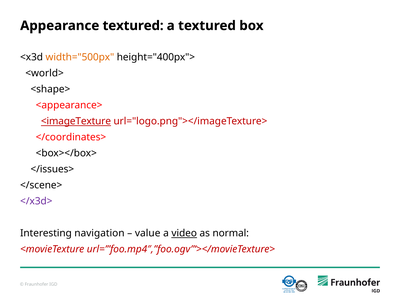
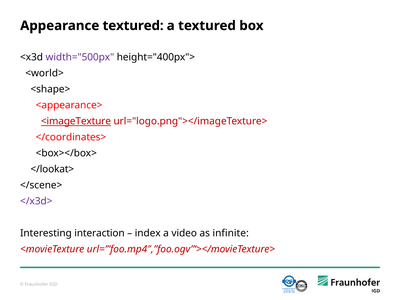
width="500px colour: orange -> purple (80, 57)
</issues>: </issues> -> </lookat> (52, 169)
navigation: navigation -> interaction (100, 233)
value: value -> index (148, 233)
video underline: present -> none (184, 233)
normal: normal -> infinite (231, 233)
